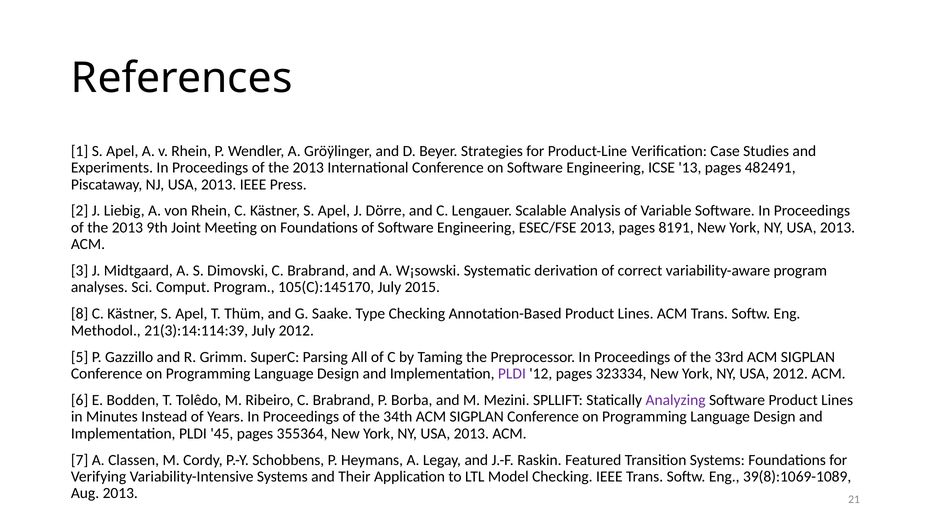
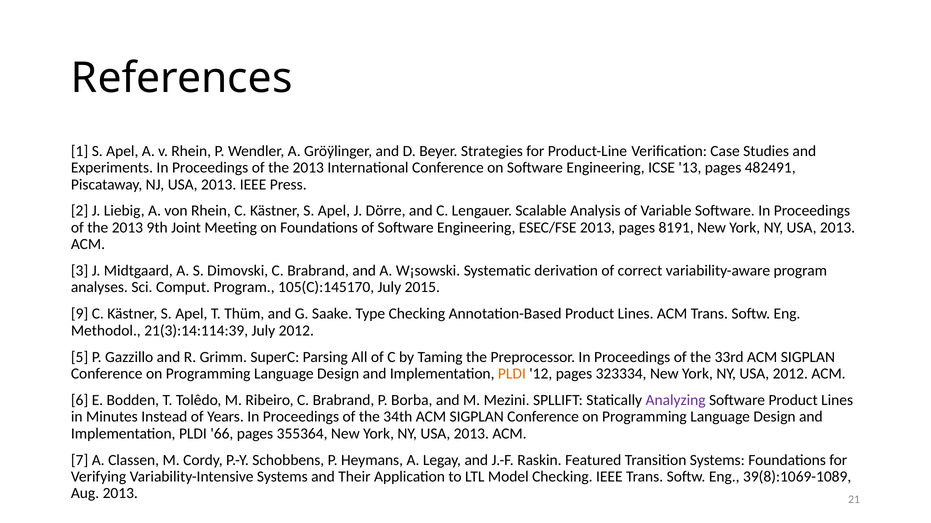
8: 8 -> 9 (80, 314)
PLDI colour: purple -> orange (512, 374)
45: 45 -> 66 (222, 434)
